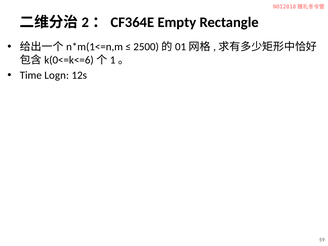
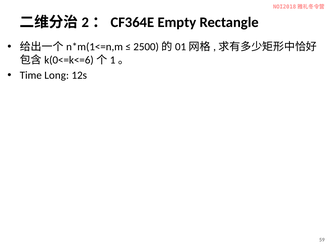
Logn: Logn -> Long (57, 75)
